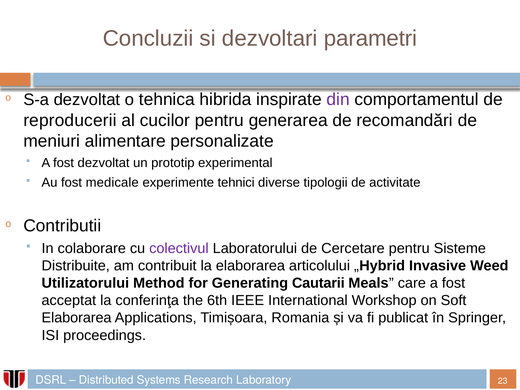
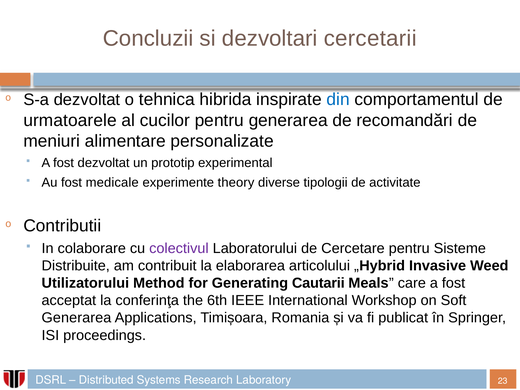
parametri: parametri -> cercetarii (370, 38)
din colour: purple -> blue (338, 100)
reproducerii: reproducerii -> urmatoarele (70, 120)
tehnici: tehnici -> theory (236, 183)
Elaborarea: Elaborarea -> Generarea (76, 318)
